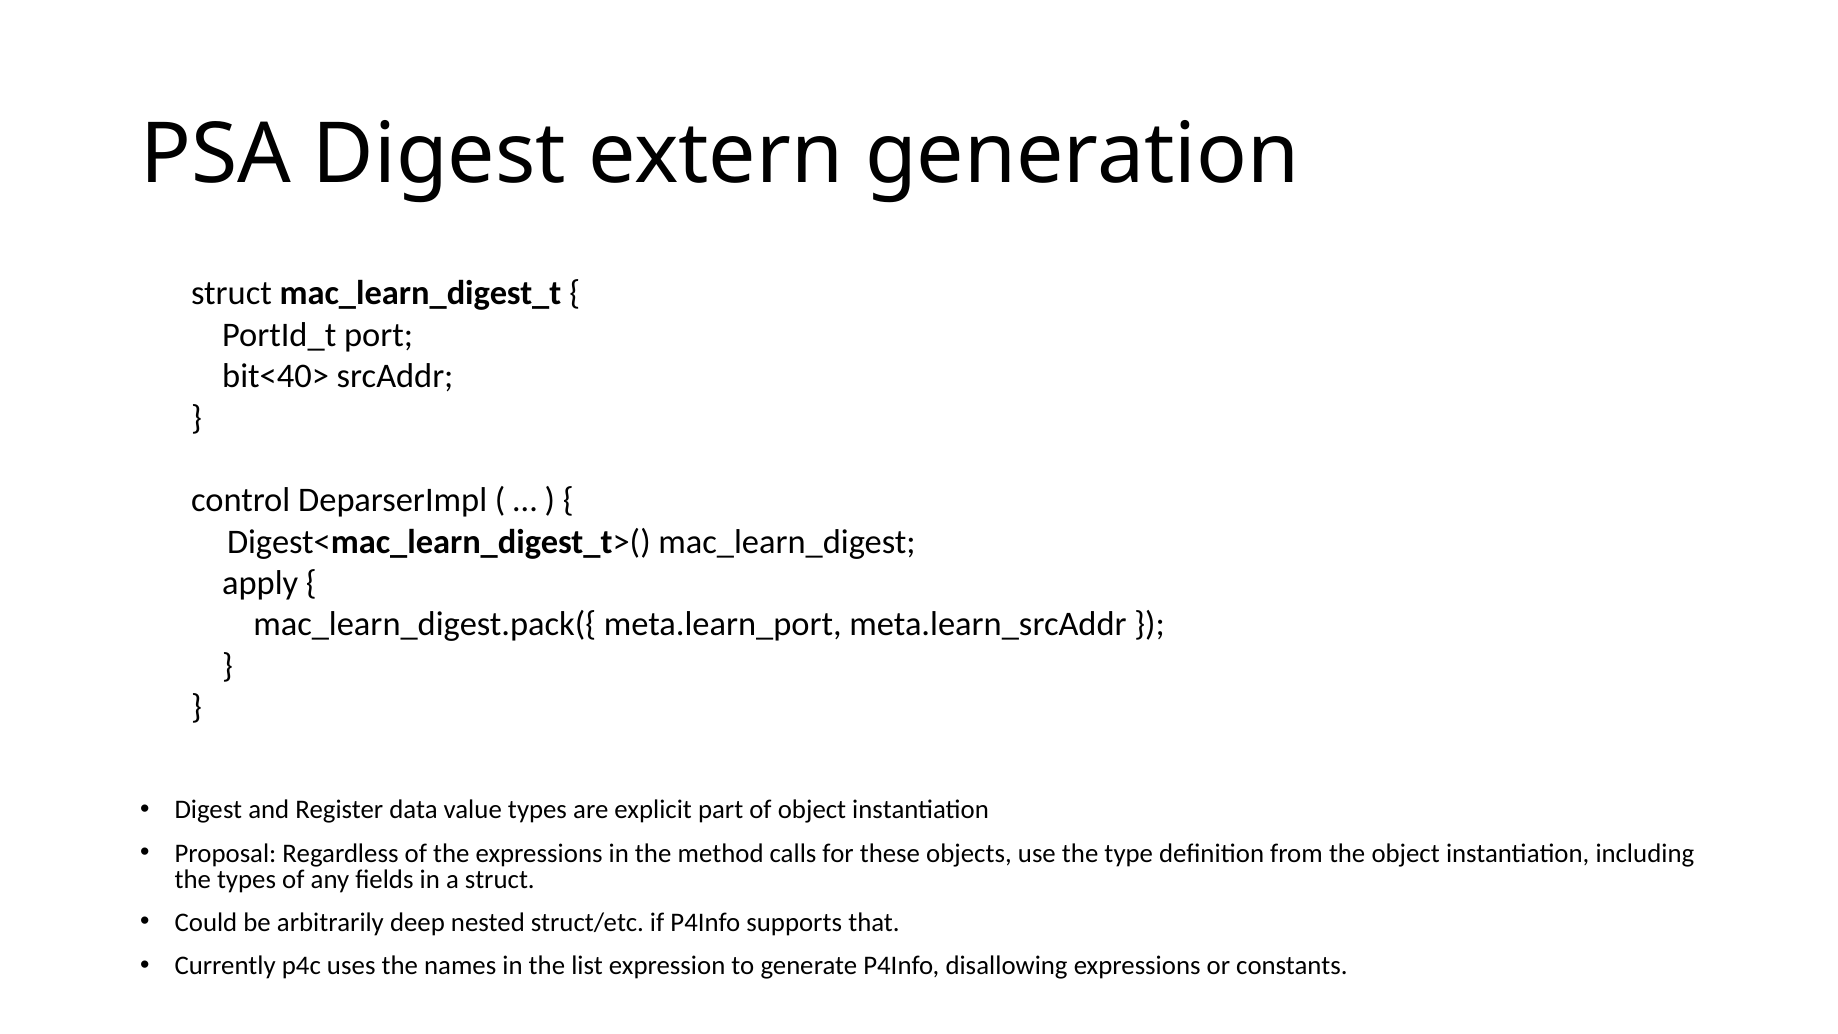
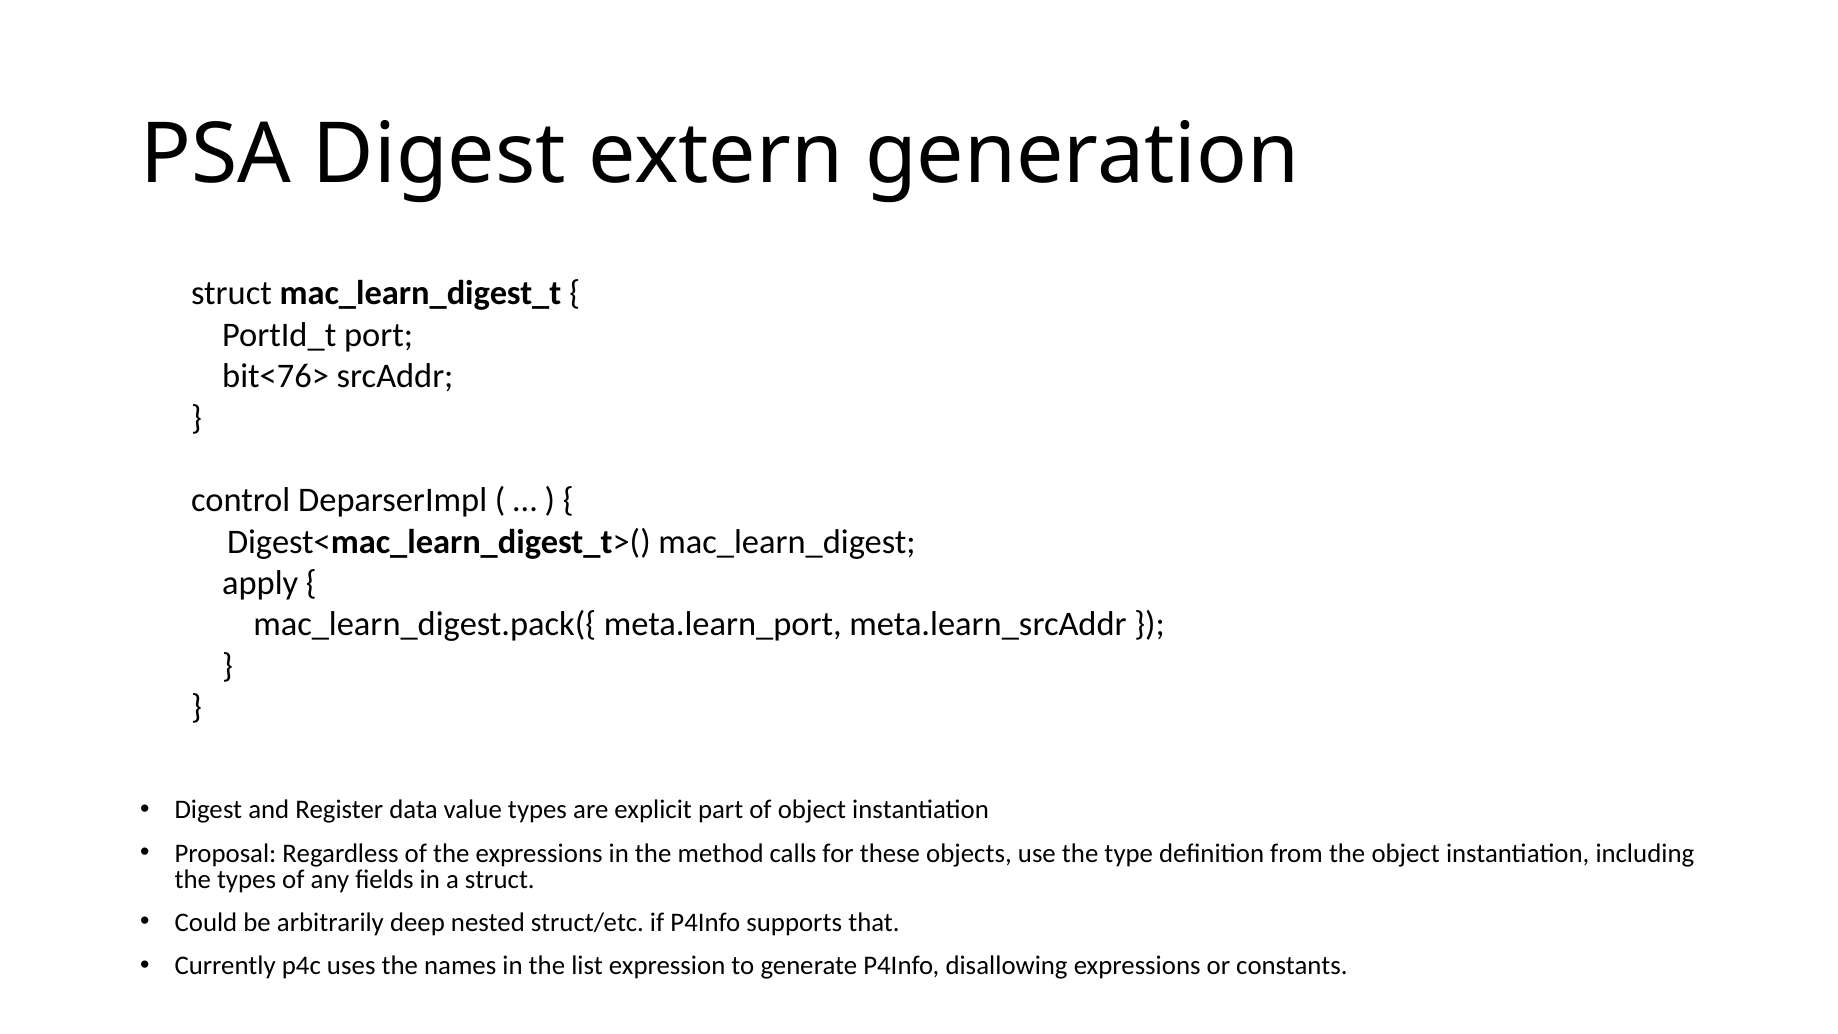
bit<40>: bit<40> -> bit<76> (276, 376)
